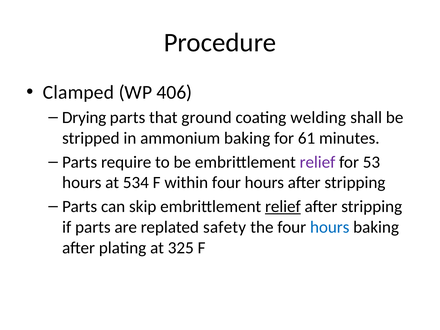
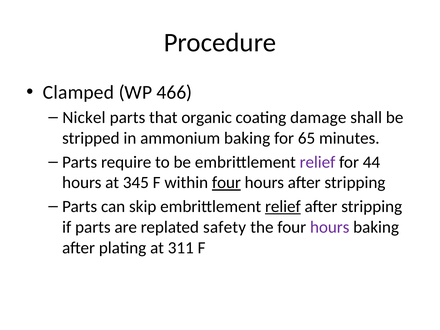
406: 406 -> 466 (174, 92)
Drying: Drying -> Nickel (84, 118)
ground: ground -> organic (207, 118)
welding: welding -> damage (318, 118)
61: 61 -> 65 (307, 138)
53: 53 -> 44 (371, 162)
534: 534 -> 345 (136, 183)
four underline: none -> present (226, 183)
hours colour: blue -> purple (330, 227)
325: 325 -> 311 (181, 248)
